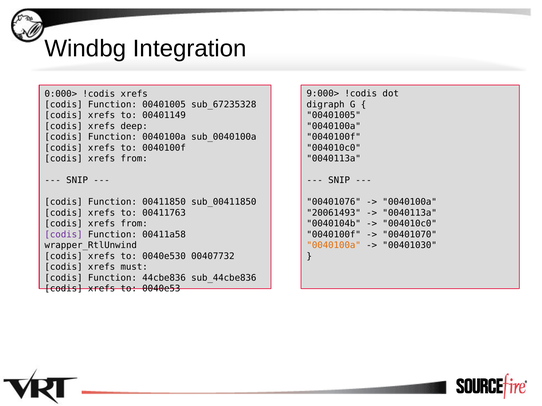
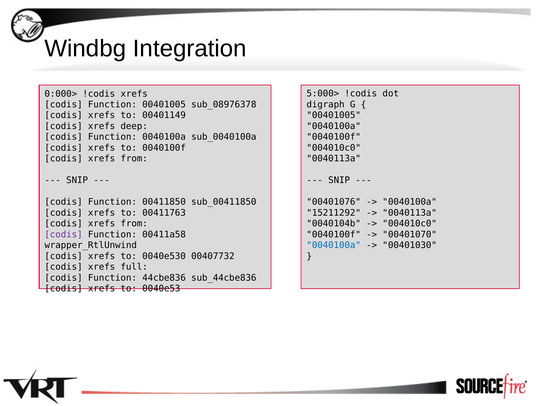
9:000>: 9:000> -> 5:000> (323, 94)
sub_67235328: sub_67235328 -> sub_08976378 (224, 105)
20061493: 20061493 -> 15211292 (334, 213)
0040100a colour: orange -> blue (334, 246)
must: must -> full (134, 267)
